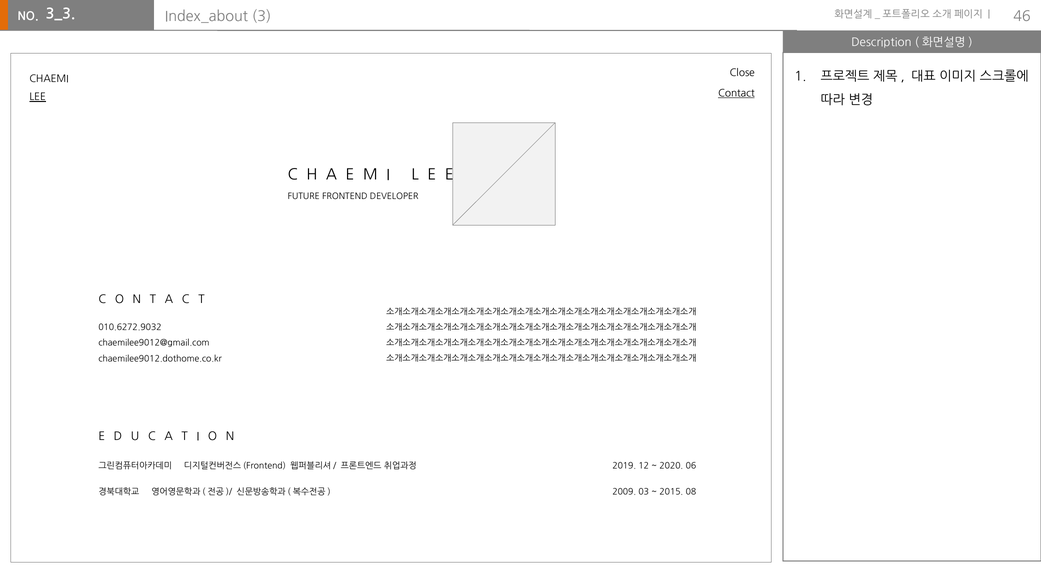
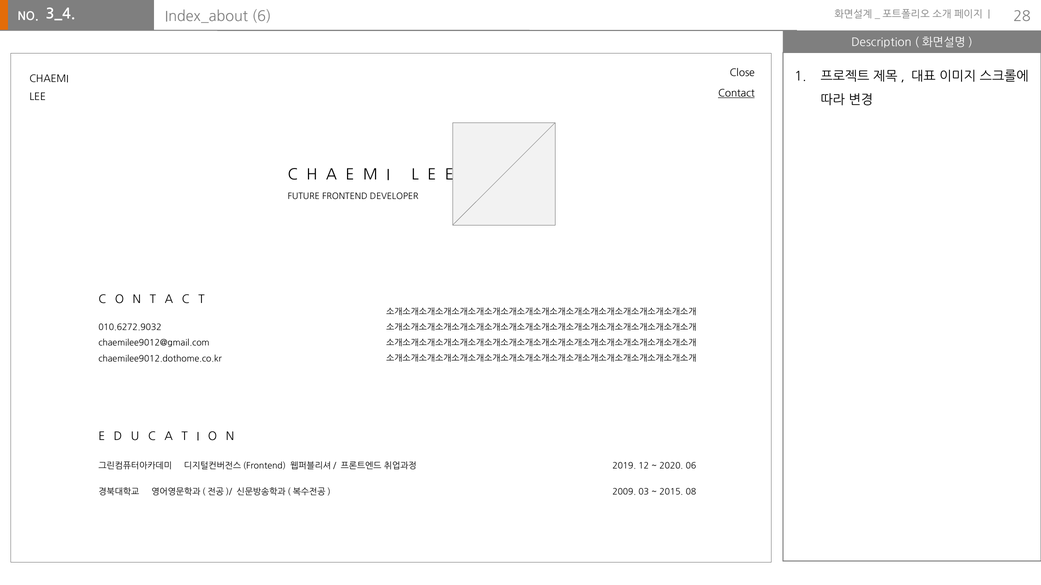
3_3: 3_3 -> 3_4 (61, 14)
3: 3 -> 6 (262, 17)
46: 46 -> 28 (1022, 17)
LEE underline: present -> none (38, 97)
